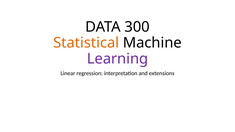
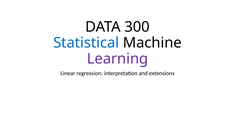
Statistical colour: orange -> blue (86, 43)
